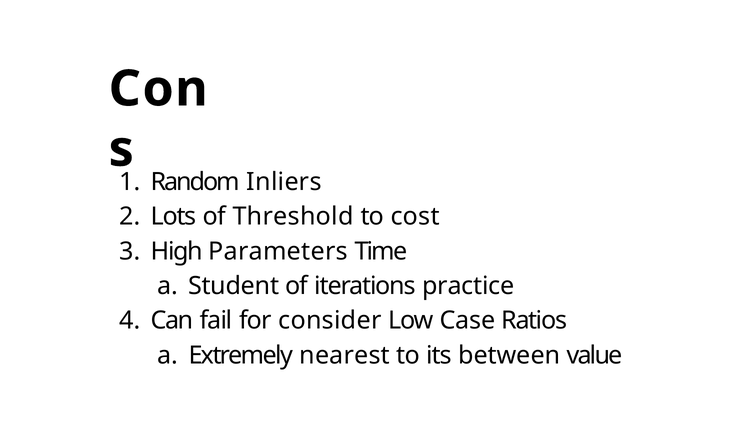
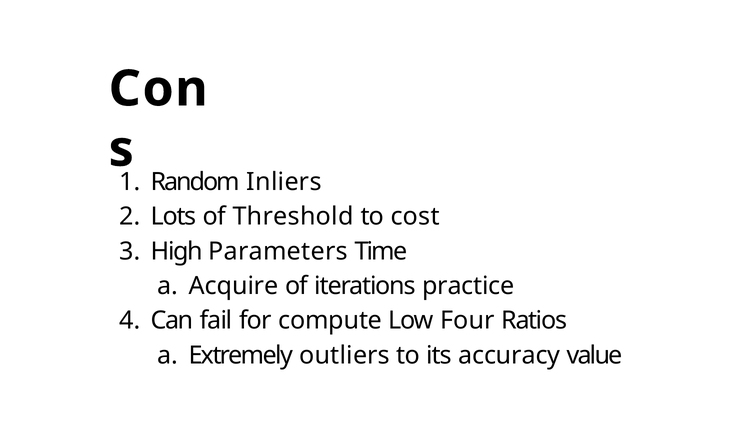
Student: Student -> Acquire (234, 286)
consider: consider -> compute (330, 321)
Case: Case -> Four (467, 321)
nearest: nearest -> outliers (345, 355)
between: between -> accuracy (509, 355)
